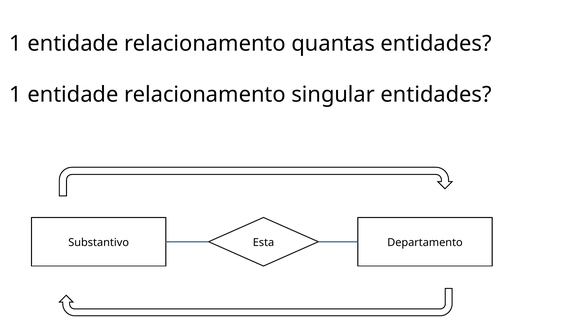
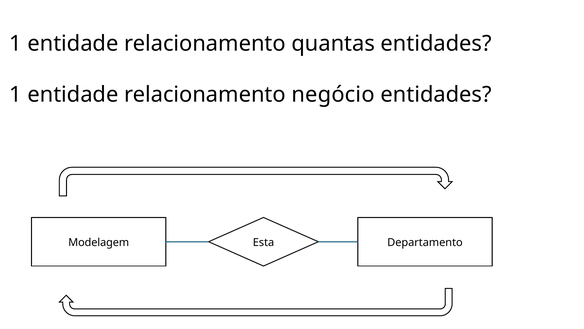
singular: singular -> negócio (333, 95)
Substantivo: Substantivo -> Modelagem (99, 242)
